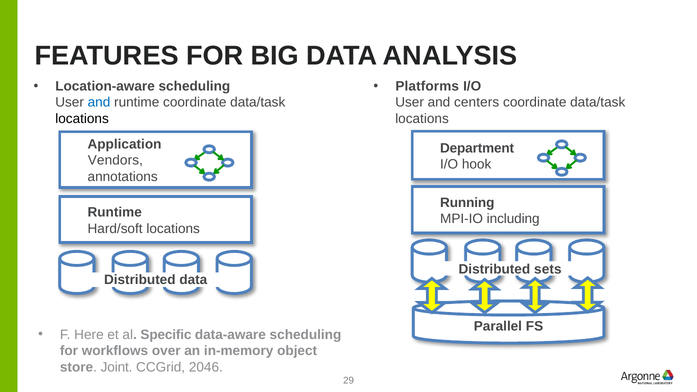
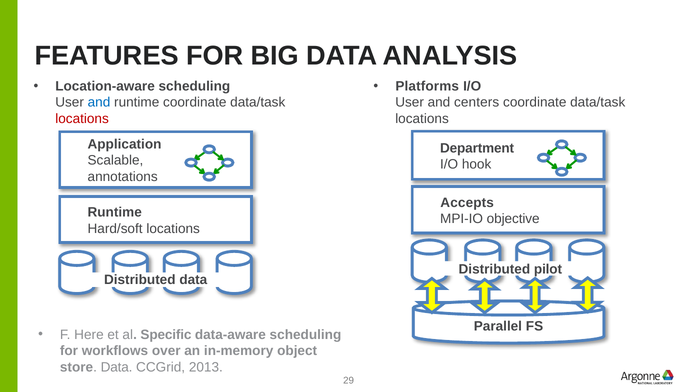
locations colour: black -> red (82, 119)
Vendors: Vendors -> Scalable (115, 161)
Running: Running -> Accepts (467, 203)
including: including -> objective (513, 219)
sets: sets -> pilot (548, 269)
store Joint: Joint -> Data (117, 367)
2046: 2046 -> 2013 (206, 367)
